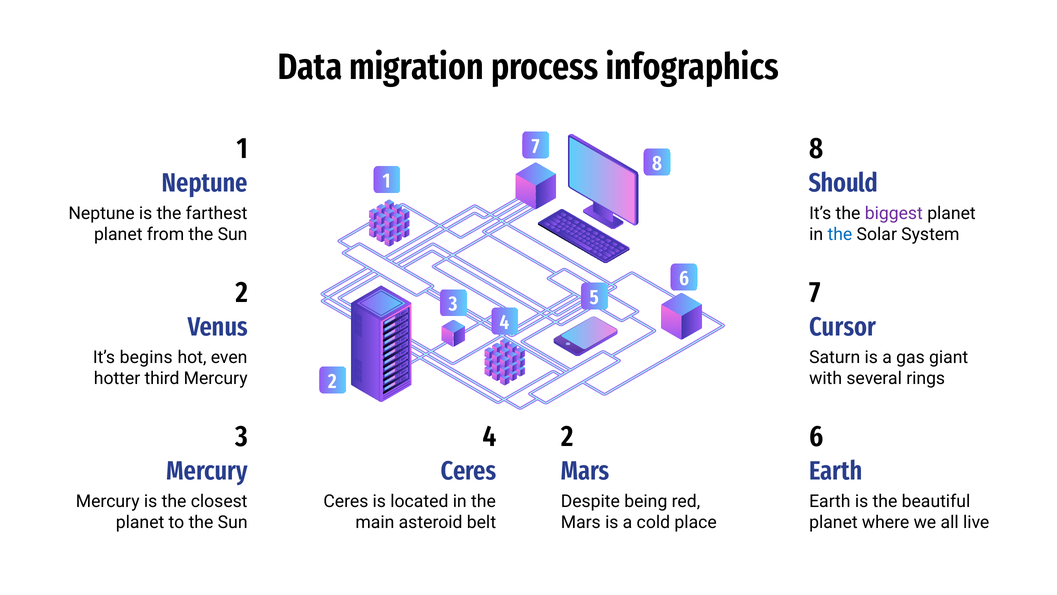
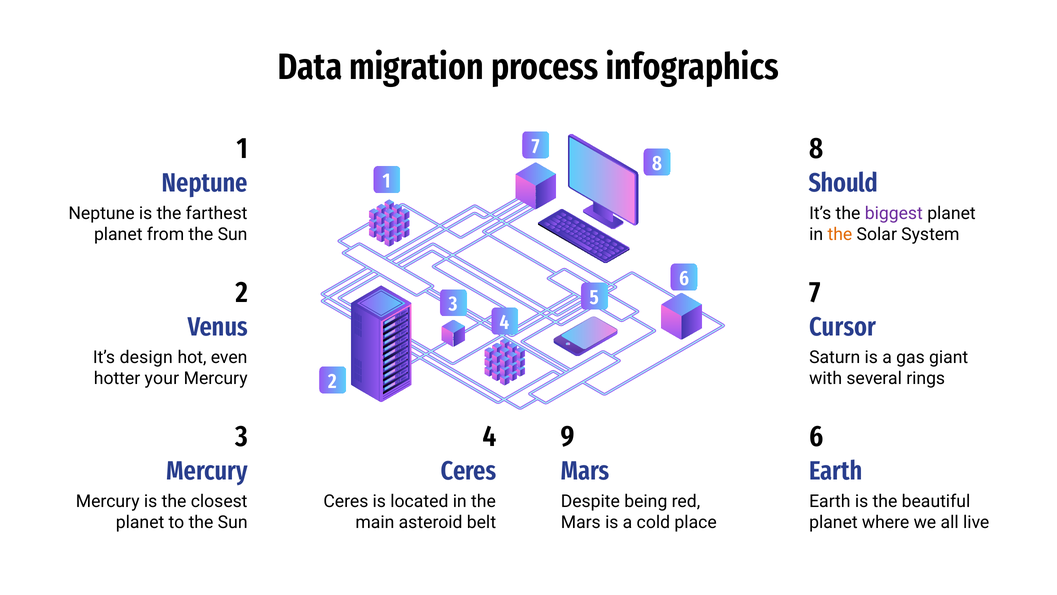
the colour: blue -> orange (840, 234)
begins: begins -> design (146, 357)
third: third -> your (162, 378)
4 2: 2 -> 9 (568, 436)
